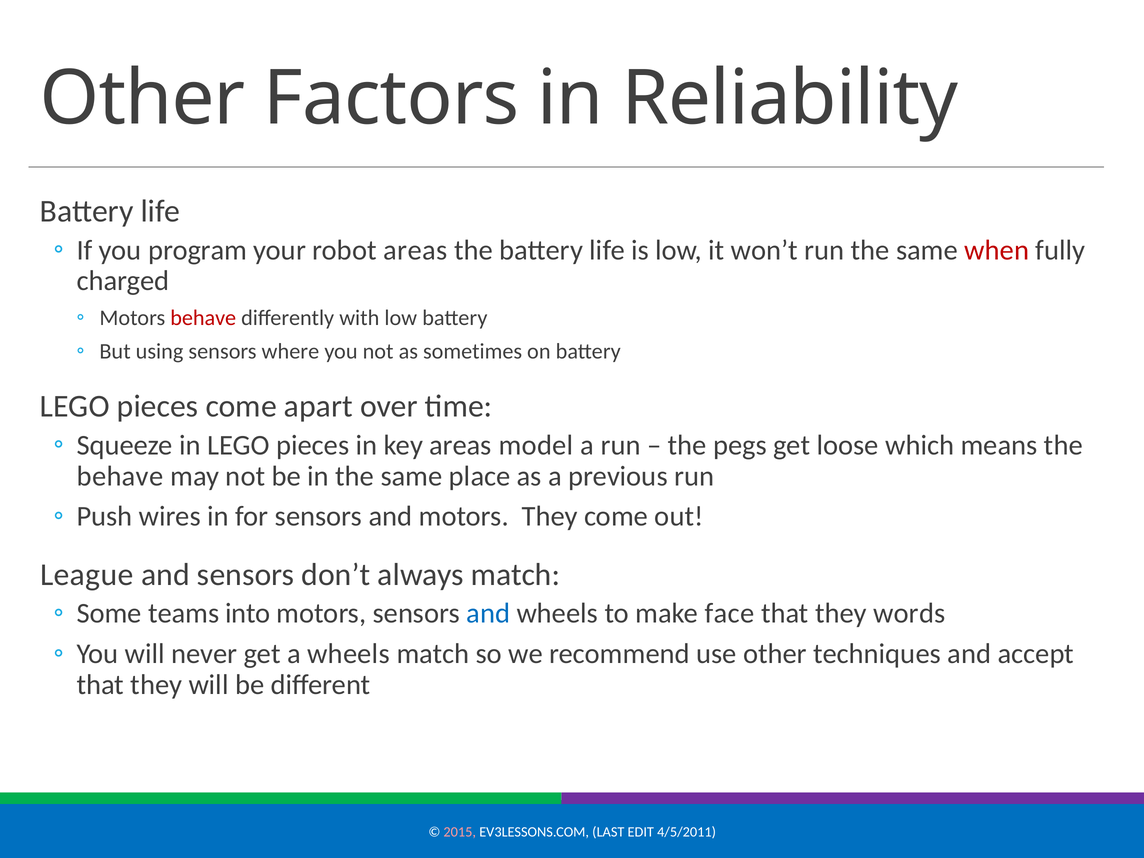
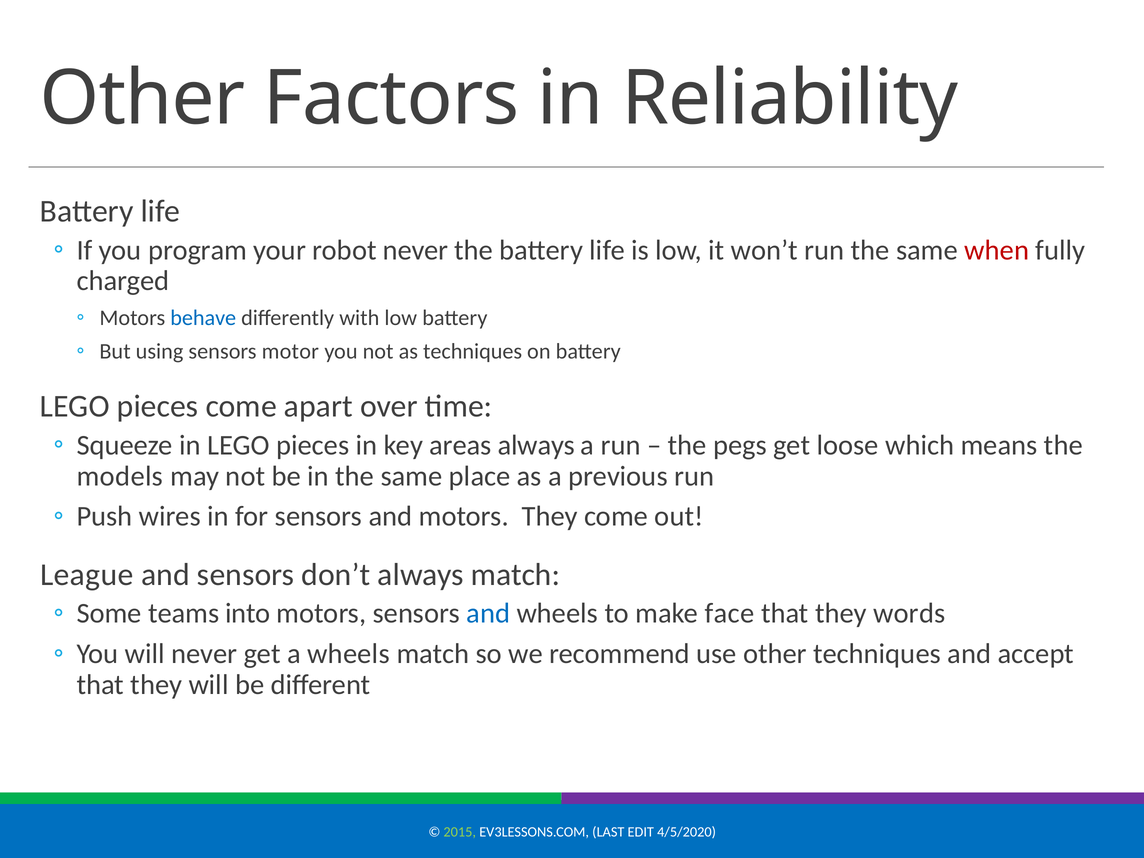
robot areas: areas -> never (416, 250)
behave colour: red -> blue (203, 318)
where: where -> motor (290, 352)
as sometimes: sometimes -> techniques (473, 352)
areas model: model -> always (536, 445)
behave: behave -> models (120, 476)
2015 colour: pink -> light green (460, 832)
4/5/2011: 4/5/2011 -> 4/5/2020 (687, 832)
